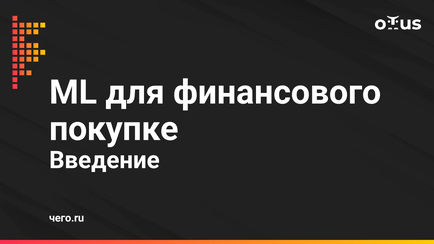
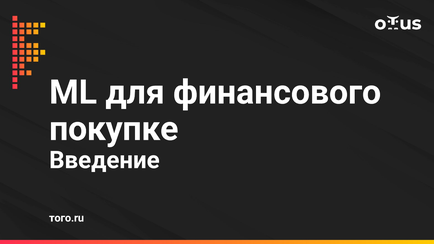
чего.ru: чего.ru -> того.ru (67, 218)
